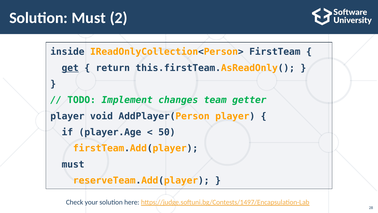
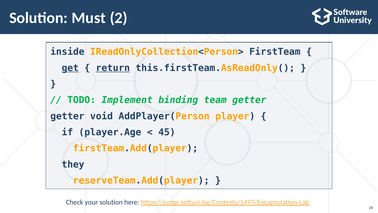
return underline: none -> present (113, 68)
changes: changes -> binding (178, 100)
player: player -> getter (67, 116)
50: 50 -> 45 (167, 132)
must: must -> they (73, 164)
